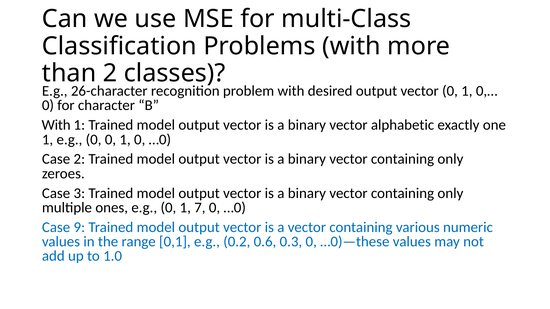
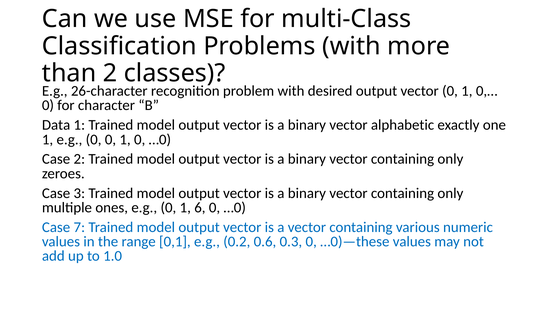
With: With -> Data (56, 125)
7: 7 -> 6 (200, 208)
9: 9 -> 7 (79, 227)
